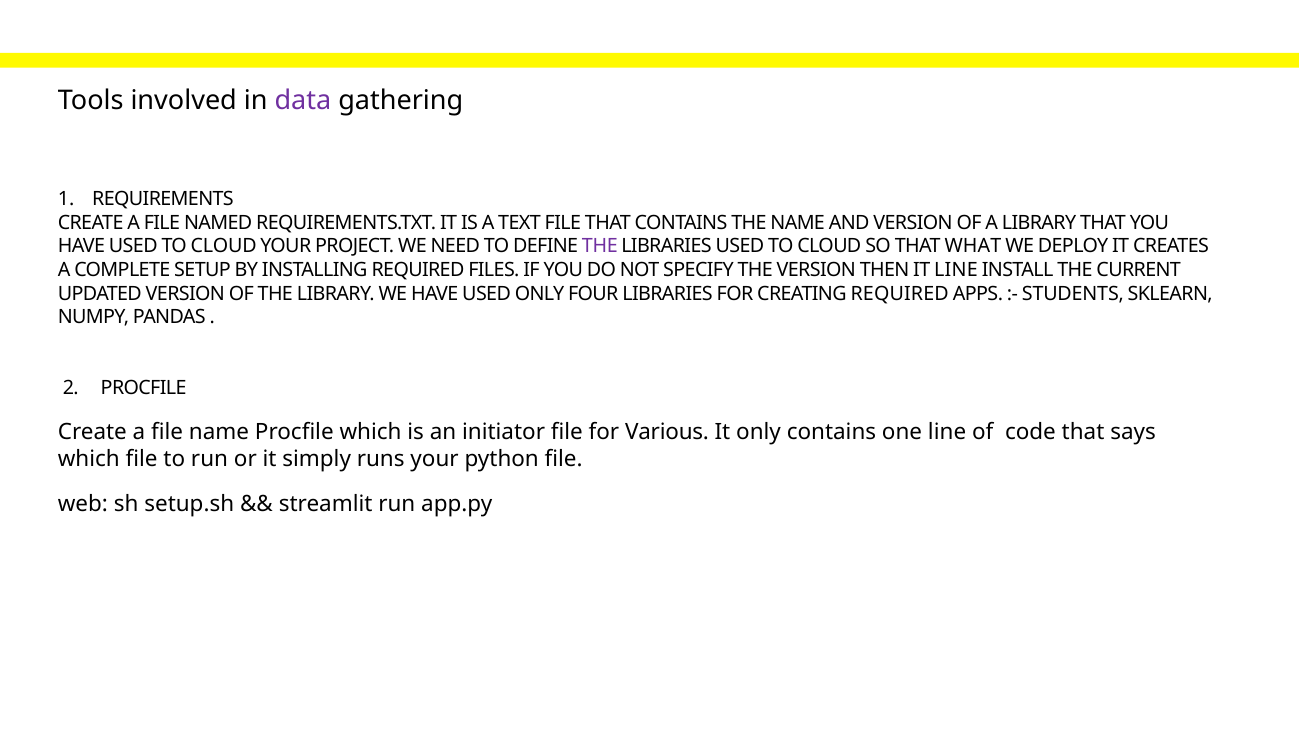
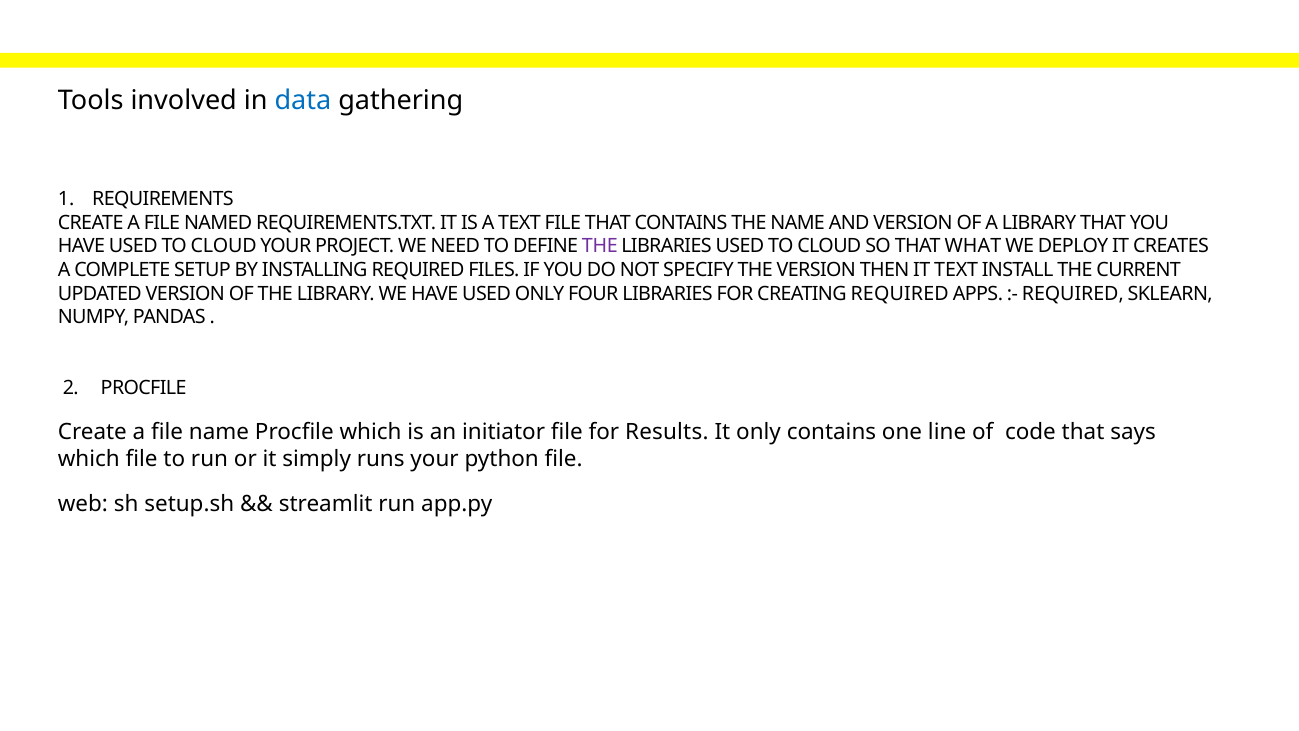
data colour: purple -> blue (303, 100)
IT LINE: LINE -> TEXT (956, 270)
STUDENTS: STUDENTS -> REQUIRED (1073, 293)
Various: Various -> Results (667, 432)
